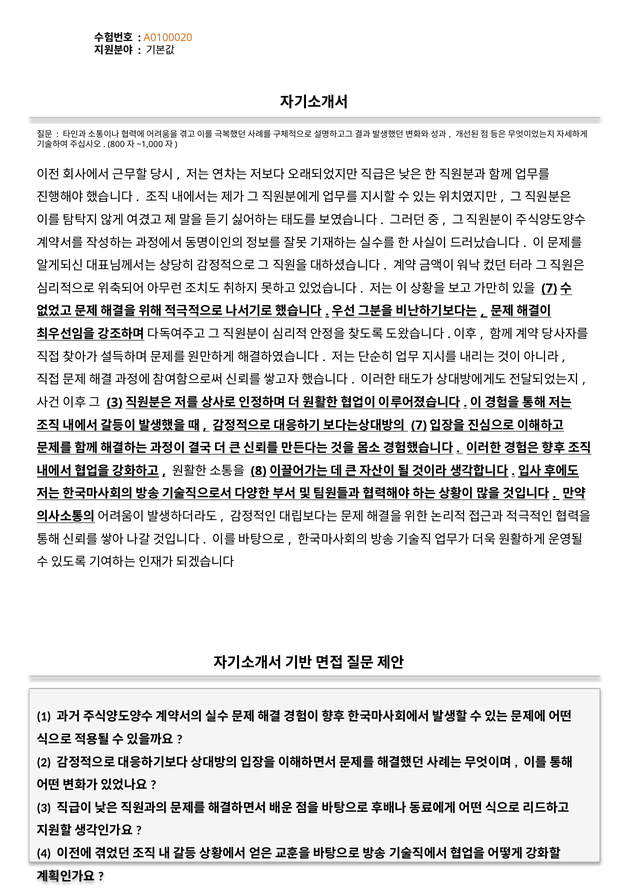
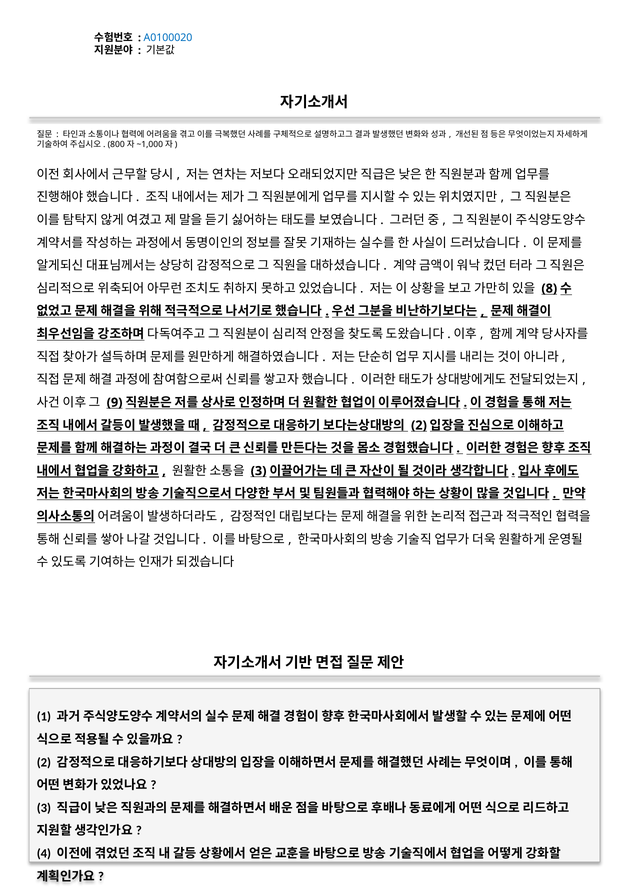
A0100020 colour: orange -> blue (168, 38)
7: 7 -> 8 (549, 289)
3: 3 -> 9 (115, 403)
7: 7 -> 2 (419, 426)
8: 8 -> 3 (259, 471)
